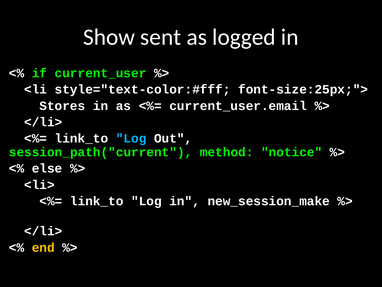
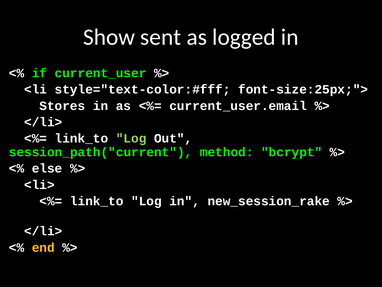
Log colour: light blue -> light green (131, 138)
notice: notice -> bcrypt (292, 152)
new_session_make: new_session_make -> new_session_rake (269, 201)
